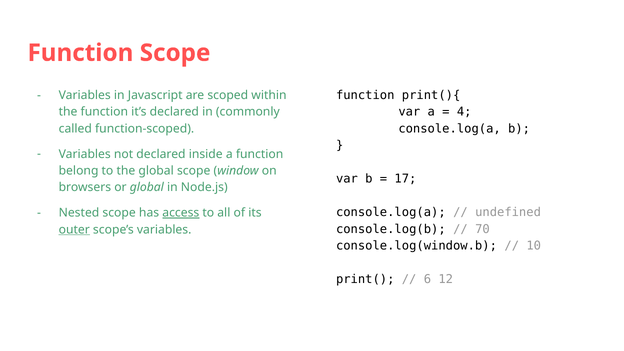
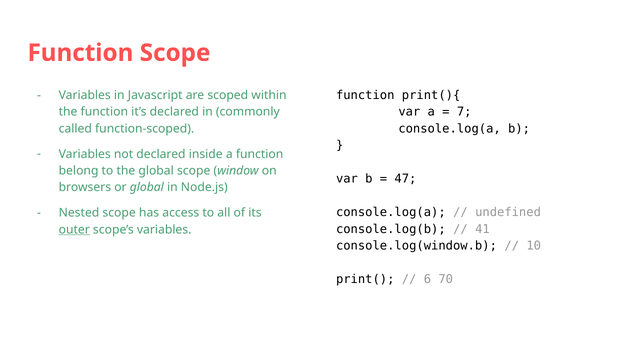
4: 4 -> 7 (464, 112)
17: 17 -> 47 (405, 179)
access underline: present -> none (181, 213)
70: 70 -> 41 (482, 229)
12: 12 -> 70 (446, 279)
